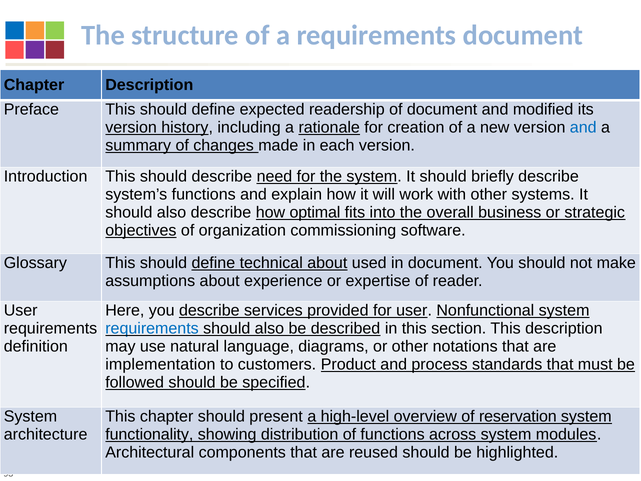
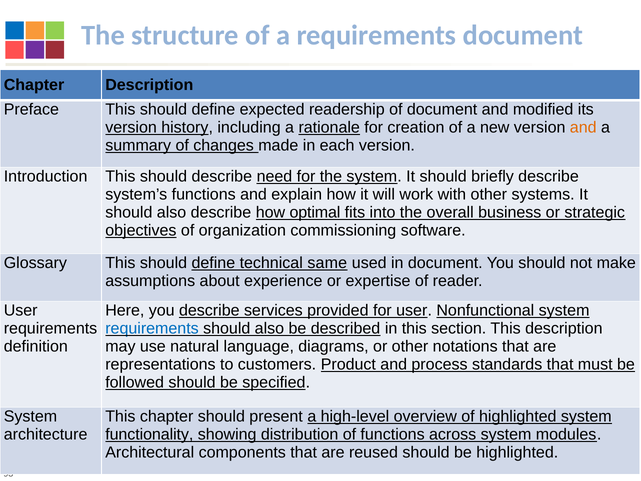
and colour: blue -> orange (583, 127)
technical about: about -> same (327, 263)
implementation: implementation -> representations (160, 364)
of reservation: reservation -> highlighted (518, 416)
